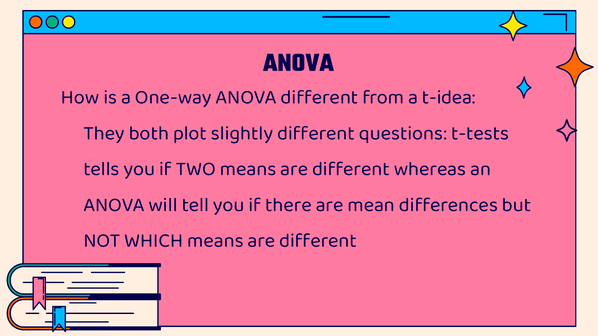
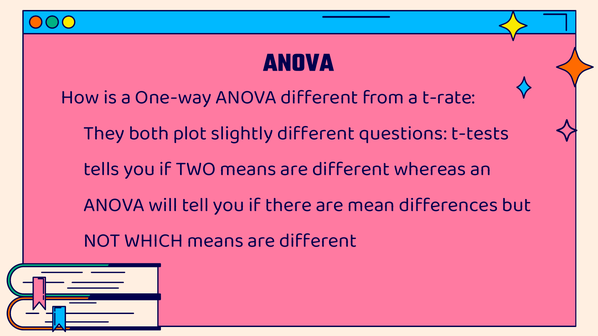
t-idea: t-idea -> t-rate (449, 97)
